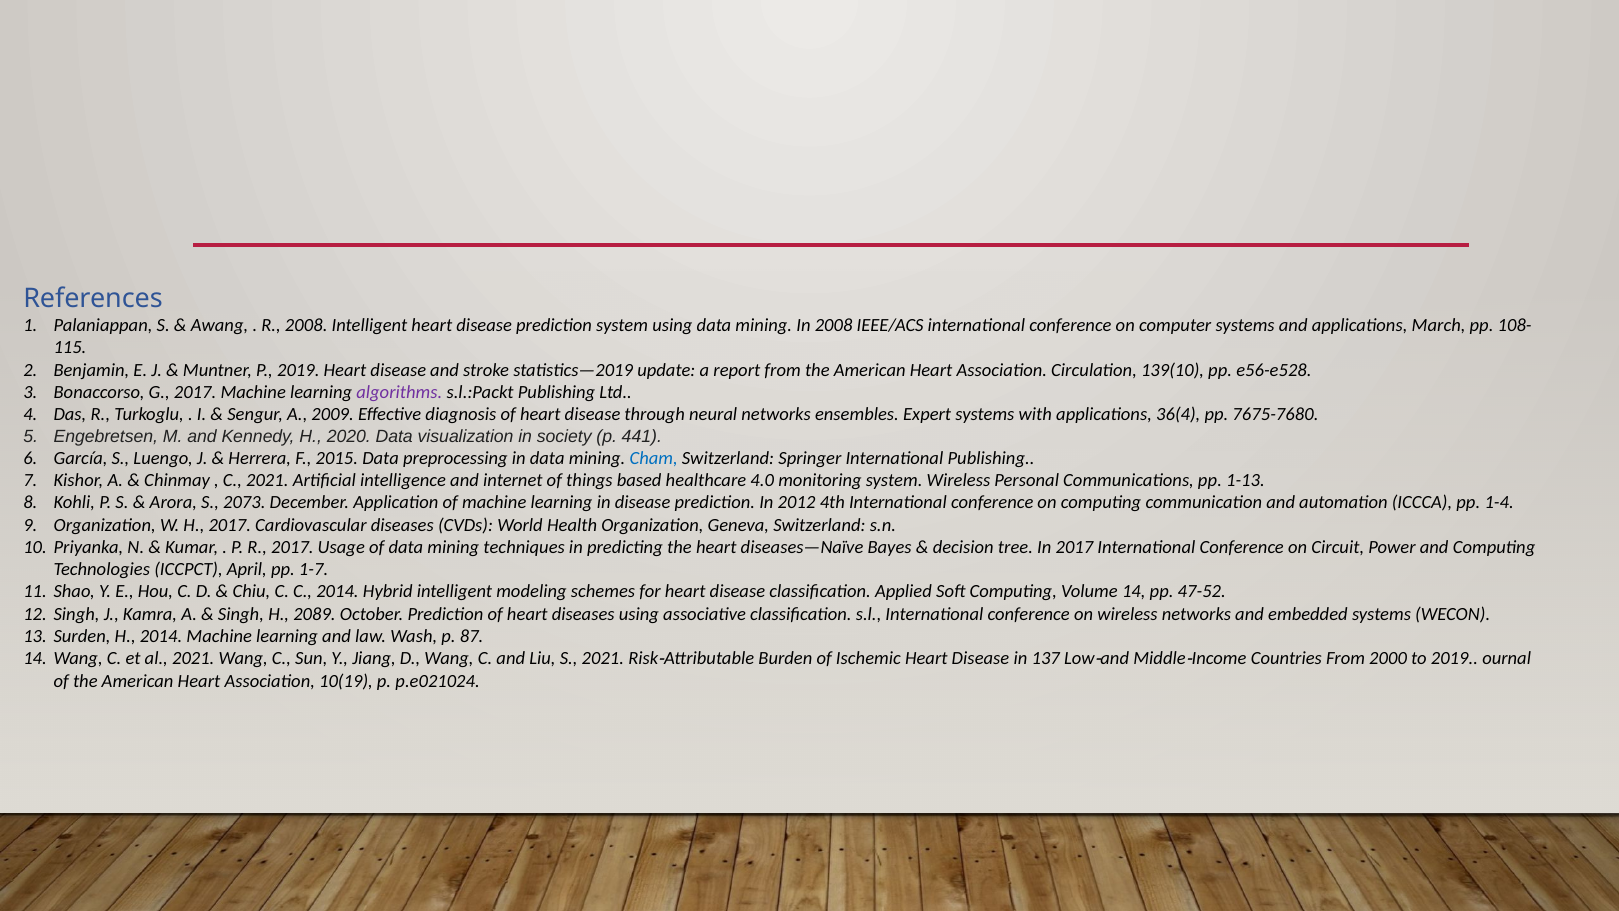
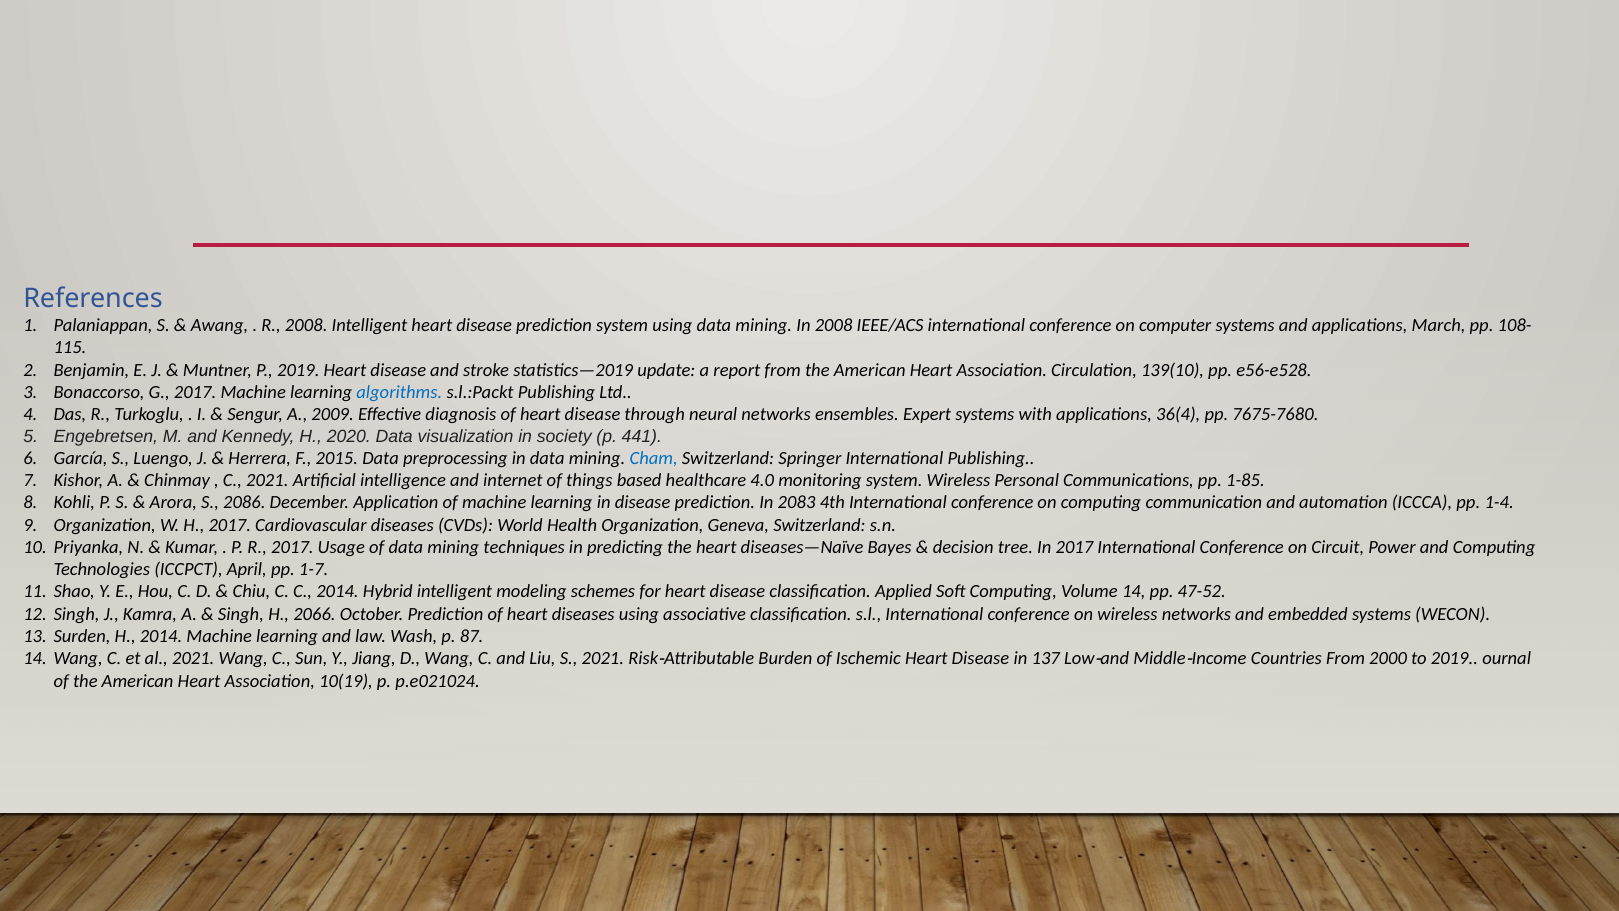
algorithms colour: purple -> blue (399, 392)
1-13: 1-13 -> 1-85 (1245, 480)
2073: 2073 -> 2086 (244, 503)
2012: 2012 -> 2083 (797, 503)
2089: 2089 -> 2066 (314, 614)
